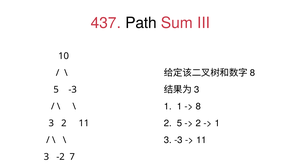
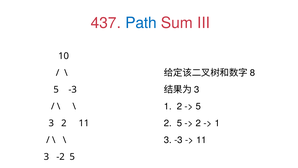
Path colour: black -> blue (141, 23)
1 1: 1 -> 2 (179, 106)
8: 8 -> 5 (198, 106)
-2 7: 7 -> 5 (72, 156)
